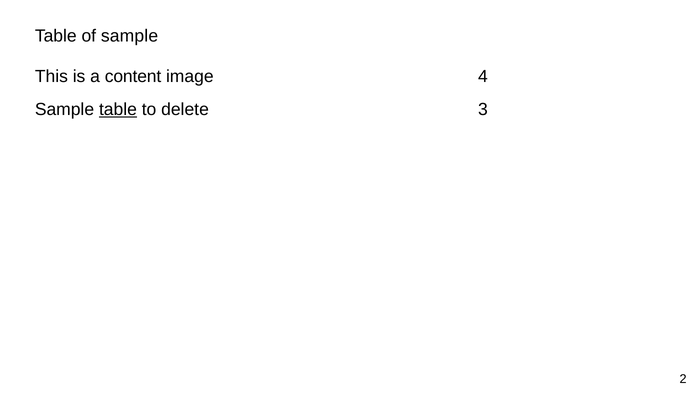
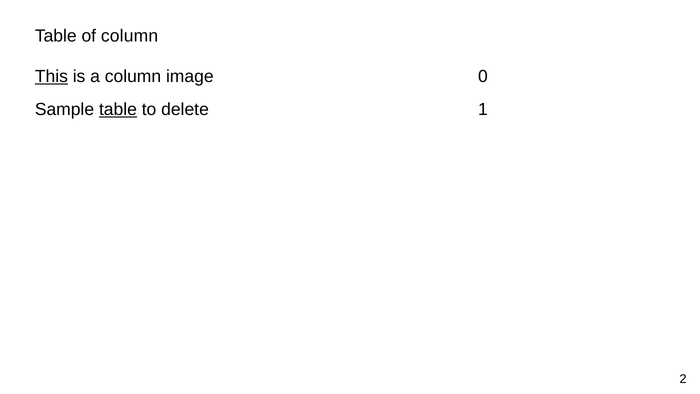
of sample: sample -> column (130, 36)
This underline: none -> present (51, 77)
a content: content -> column (133, 77)
4: 4 -> 0 (483, 77)
3: 3 -> 1 (483, 109)
